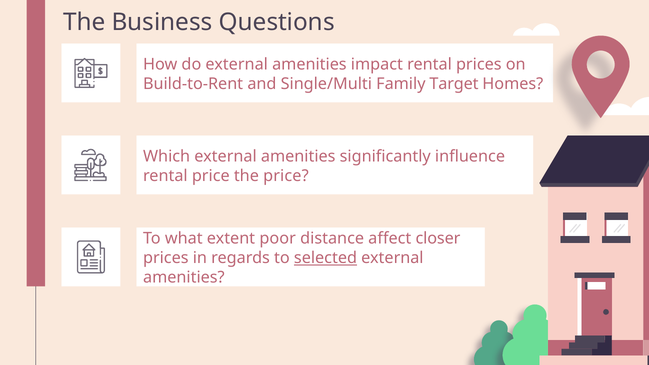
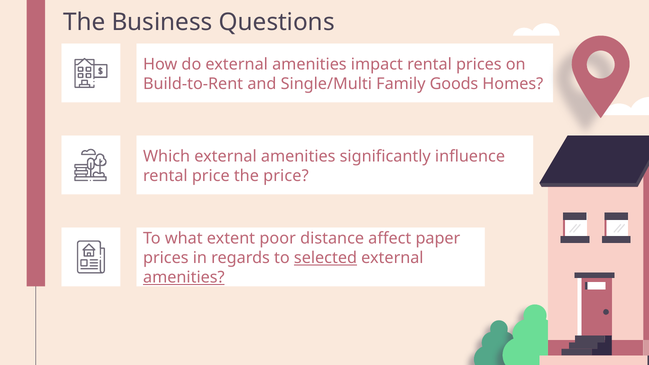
Target: Target -> Goods (454, 84)
closer: closer -> paper (438, 239)
amenities underline: none -> present (184, 278)
